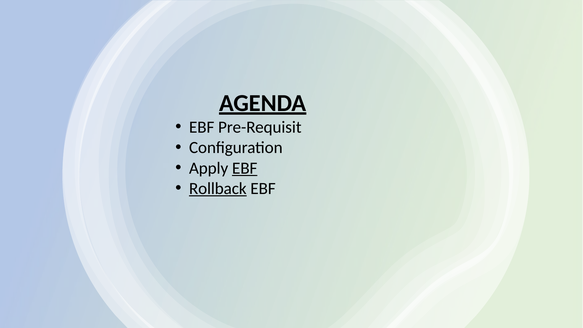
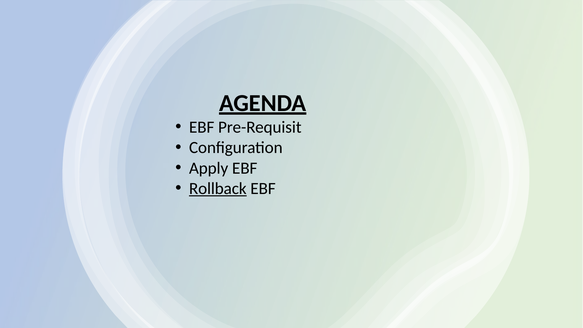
EBF underline: present -> none (245, 168)
